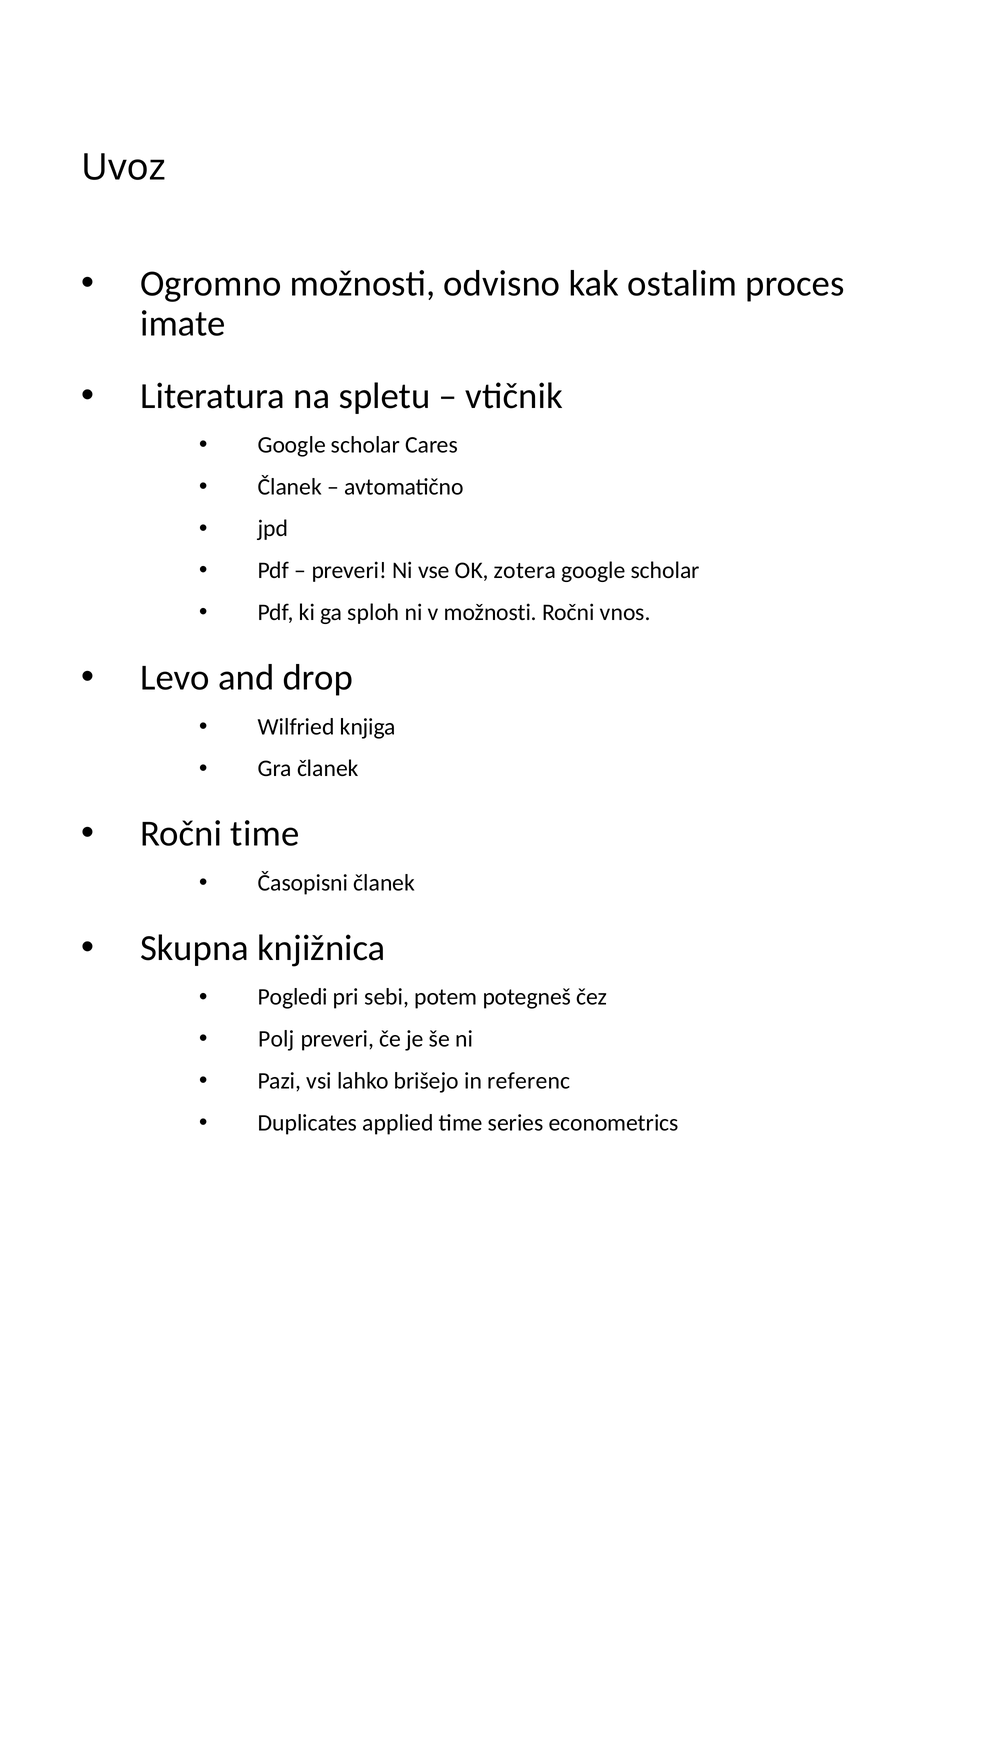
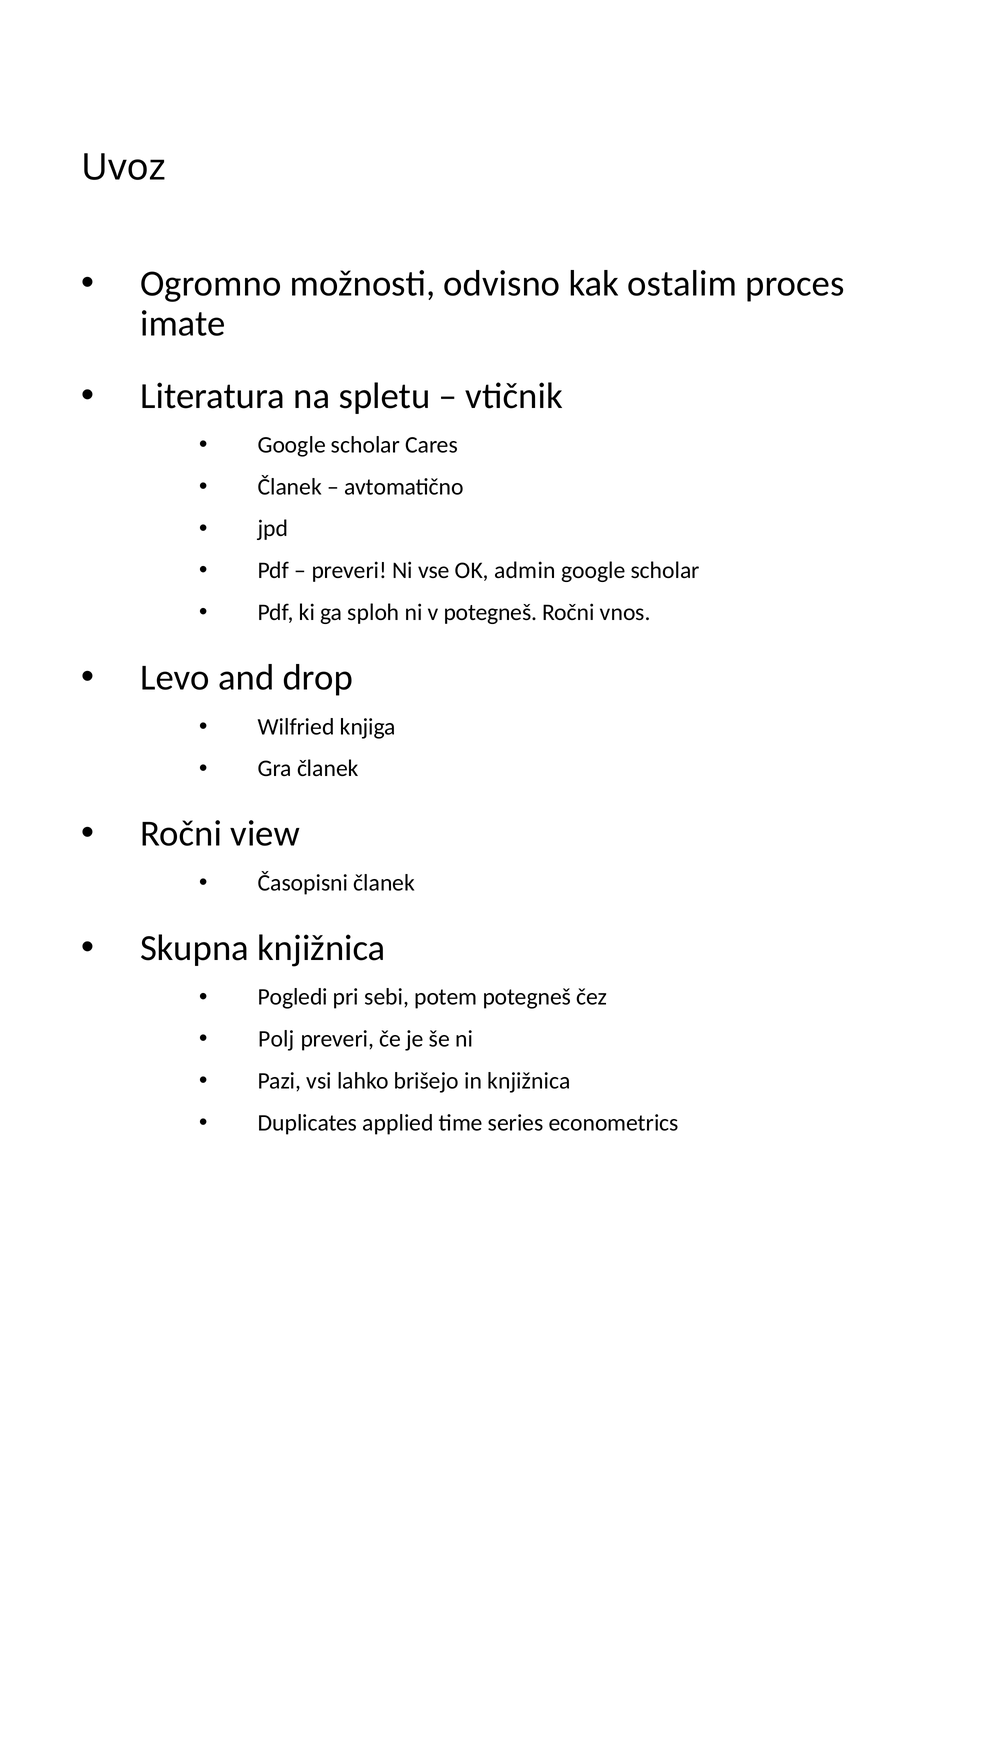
zotera: zotera -> admin (525, 570)
v možnosti: možnosti -> potegneš (490, 612)
Ročni time: time -> view (265, 834)
in referenc: referenc -> knjižnica (529, 1081)
